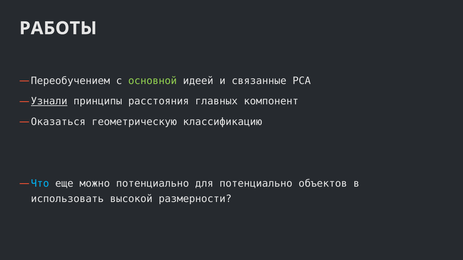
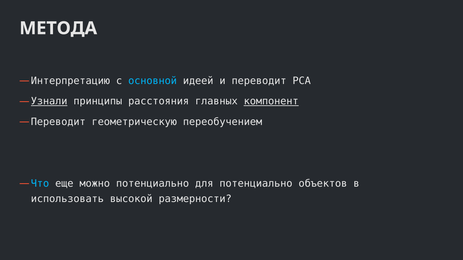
РАБОТЫ: РАБОТЫ -> МЕТОДА (58, 28)
Переобучением: Переобучением -> Интерпретацию (70, 81)
основной colour: light green -> light blue (153, 81)
и связанные: связанные -> переводит (259, 81)
компонент underline: none -> present (271, 101)
Оказаться: Оказаться -> Переводит (58, 122)
классификацию: классификацию -> переобучением (223, 122)
